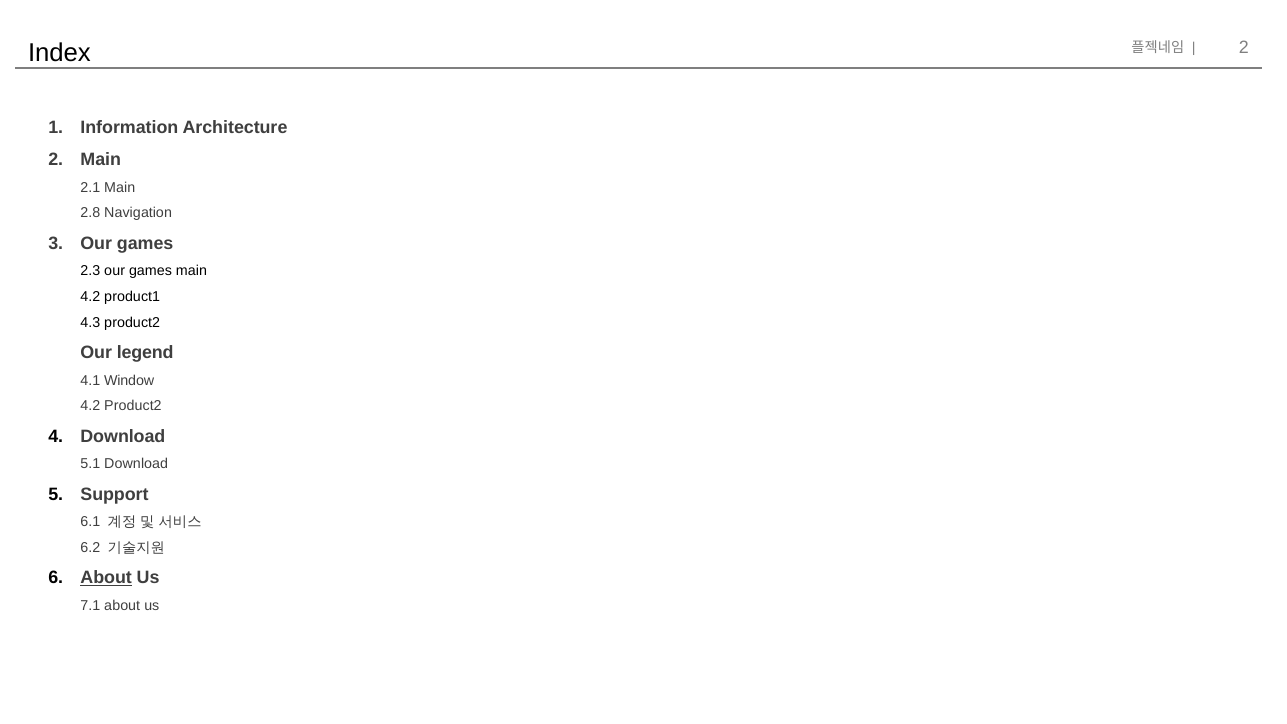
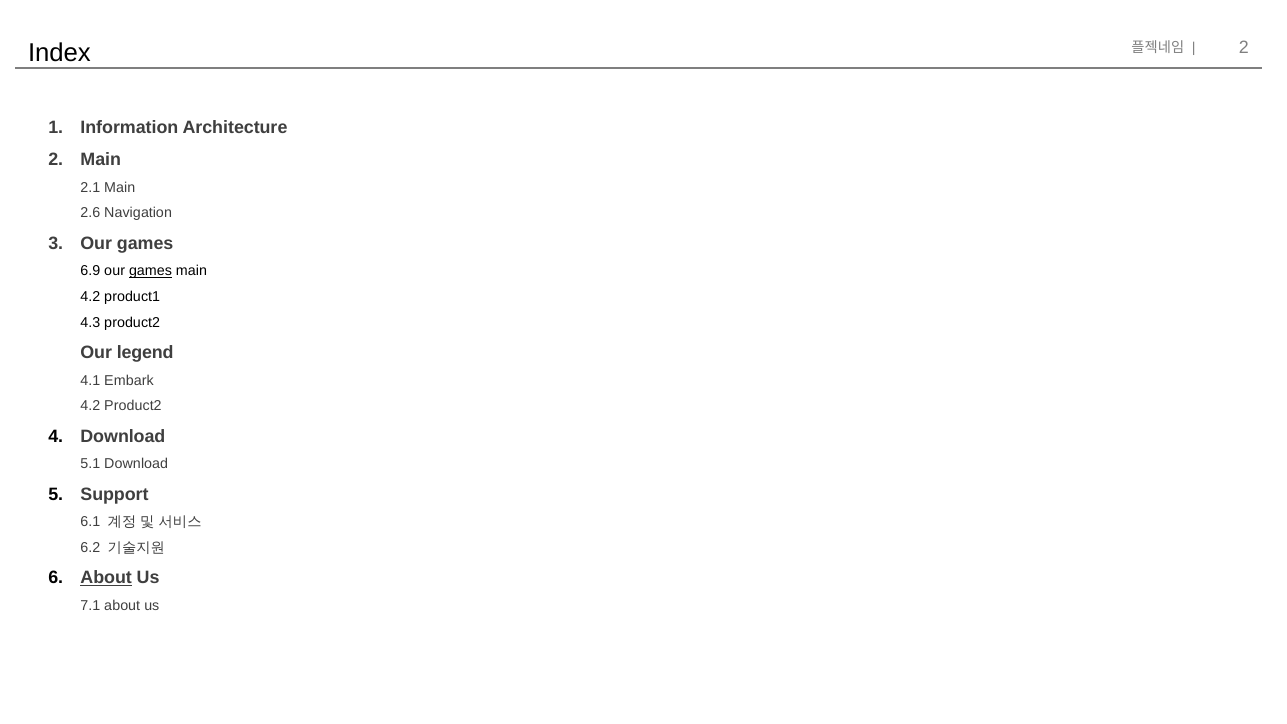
2.8: 2.8 -> 2.6 (90, 213)
2.3: 2.3 -> 6.9 (90, 271)
games underline: none -> present (151, 271)
Window: Window -> Embark (129, 380)
